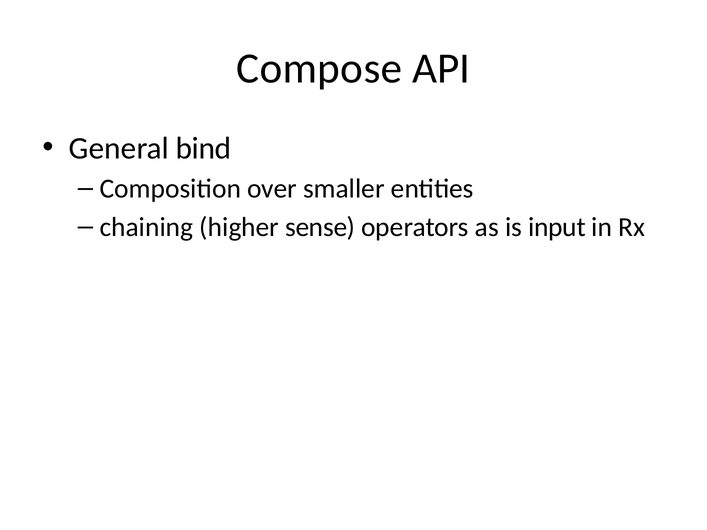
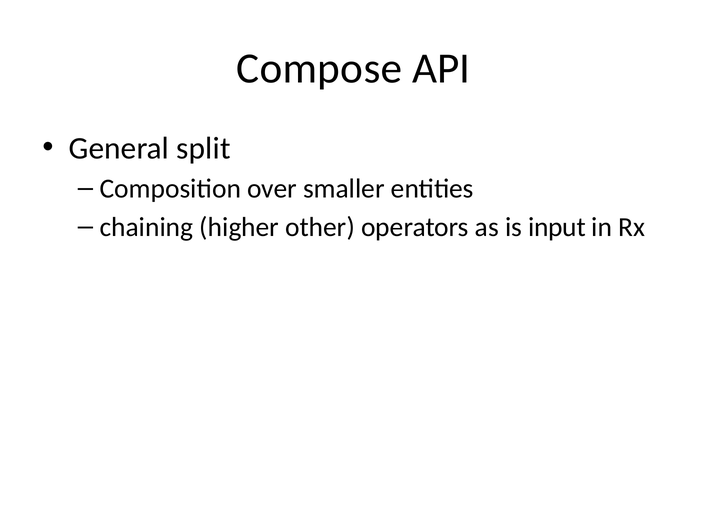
bind: bind -> split (203, 148)
sense: sense -> other (320, 227)
